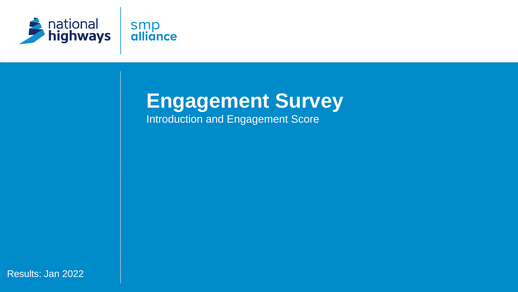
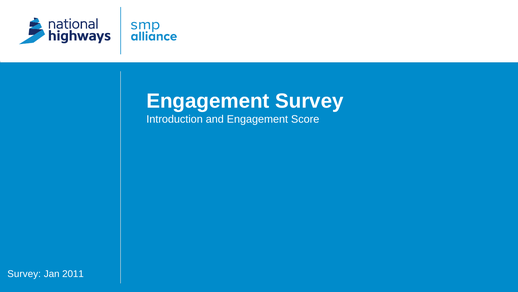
Results: Results -> Survey (24, 273)
2022: 2022 -> 2011 (73, 273)
